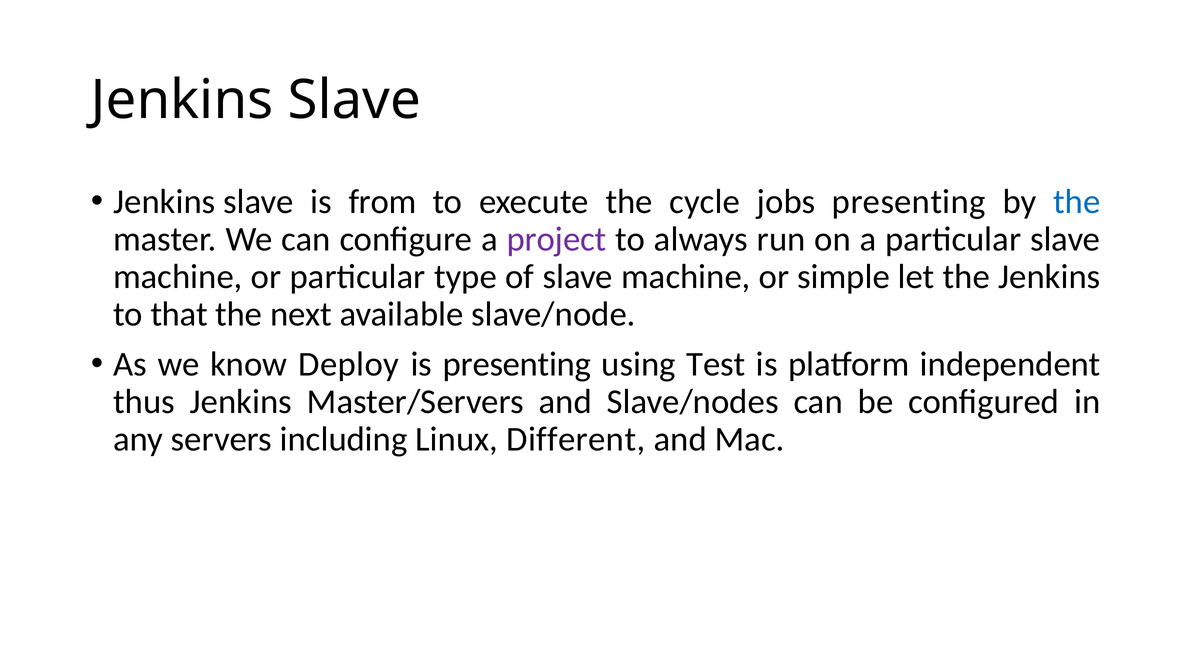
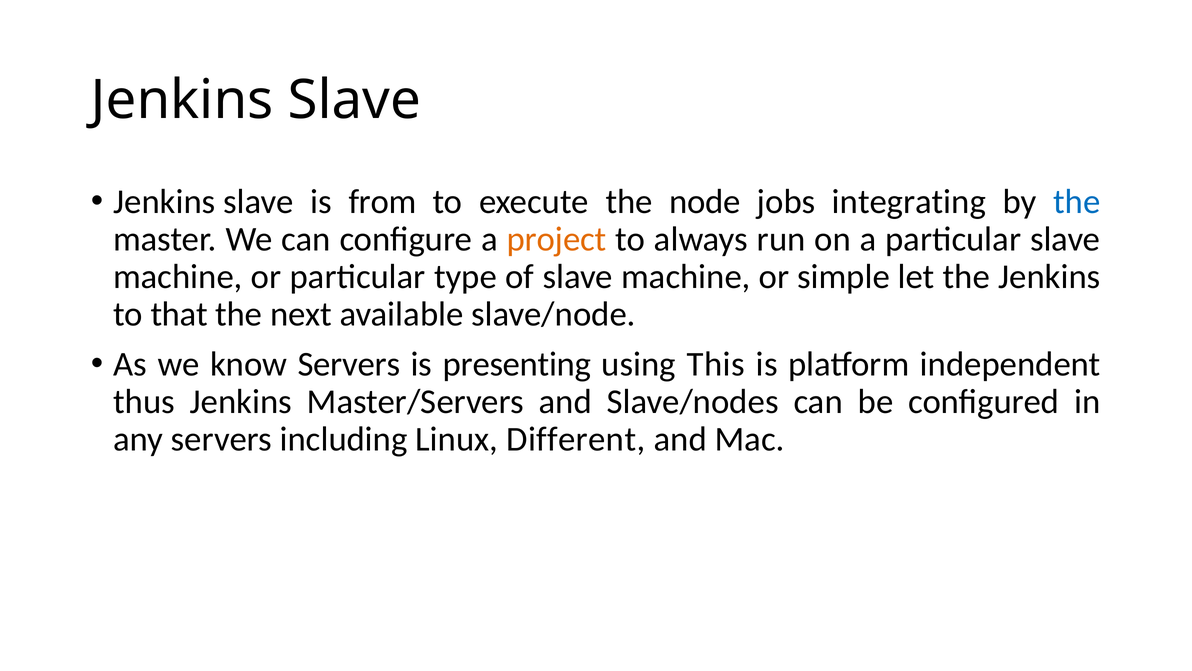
cycle: cycle -> node (705, 201)
jobs presenting: presenting -> integrating (909, 201)
project colour: purple -> orange (557, 239)
know Deploy: Deploy -> Servers (349, 364)
Test: Test -> This (716, 364)
